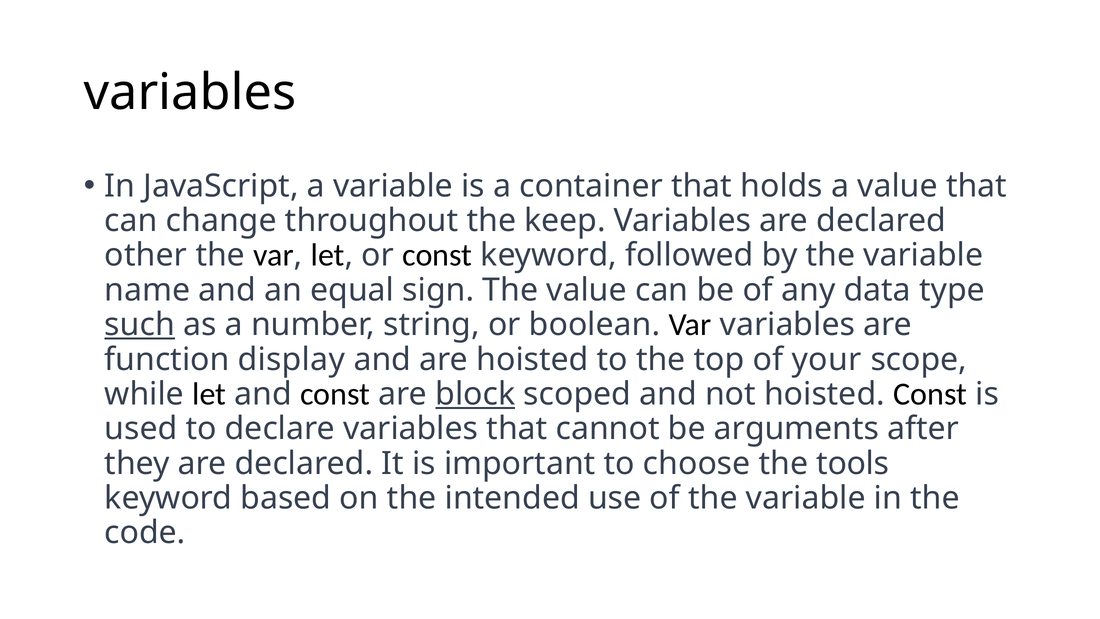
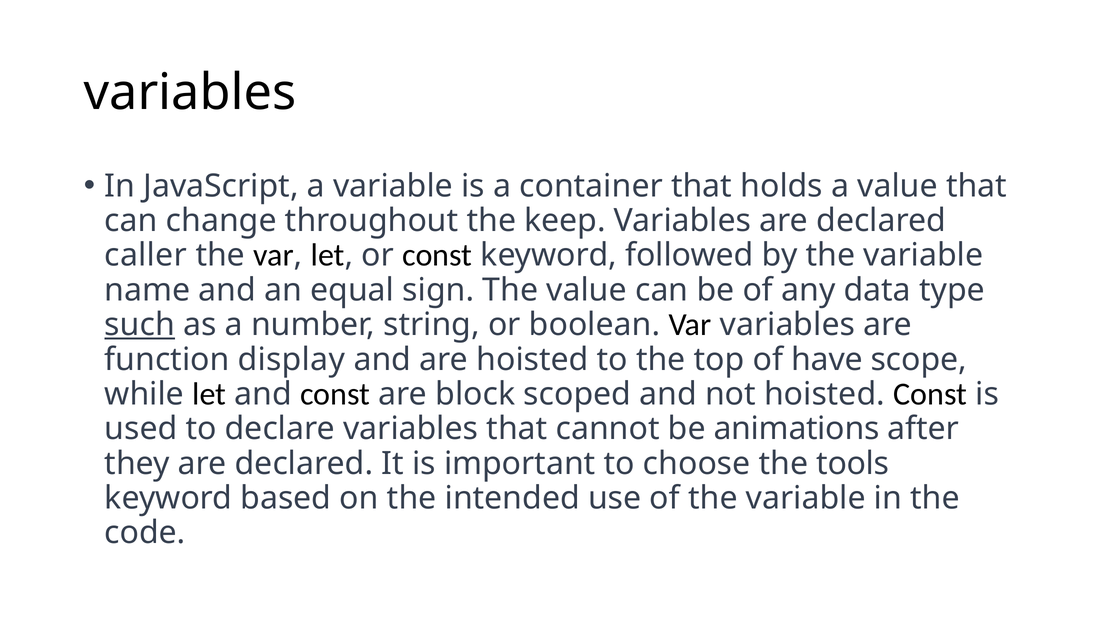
other: other -> caller (146, 255)
your: your -> have (827, 359)
block underline: present -> none (475, 394)
arguments: arguments -> animations (797, 429)
